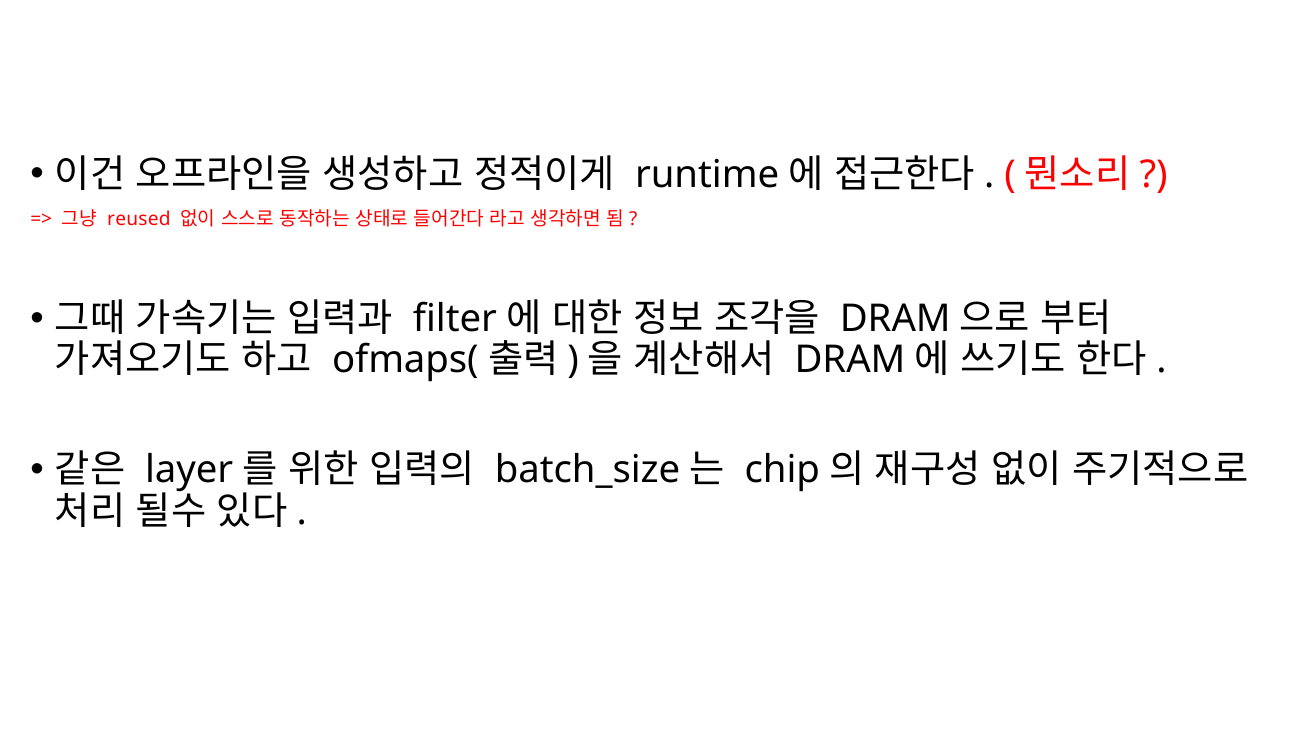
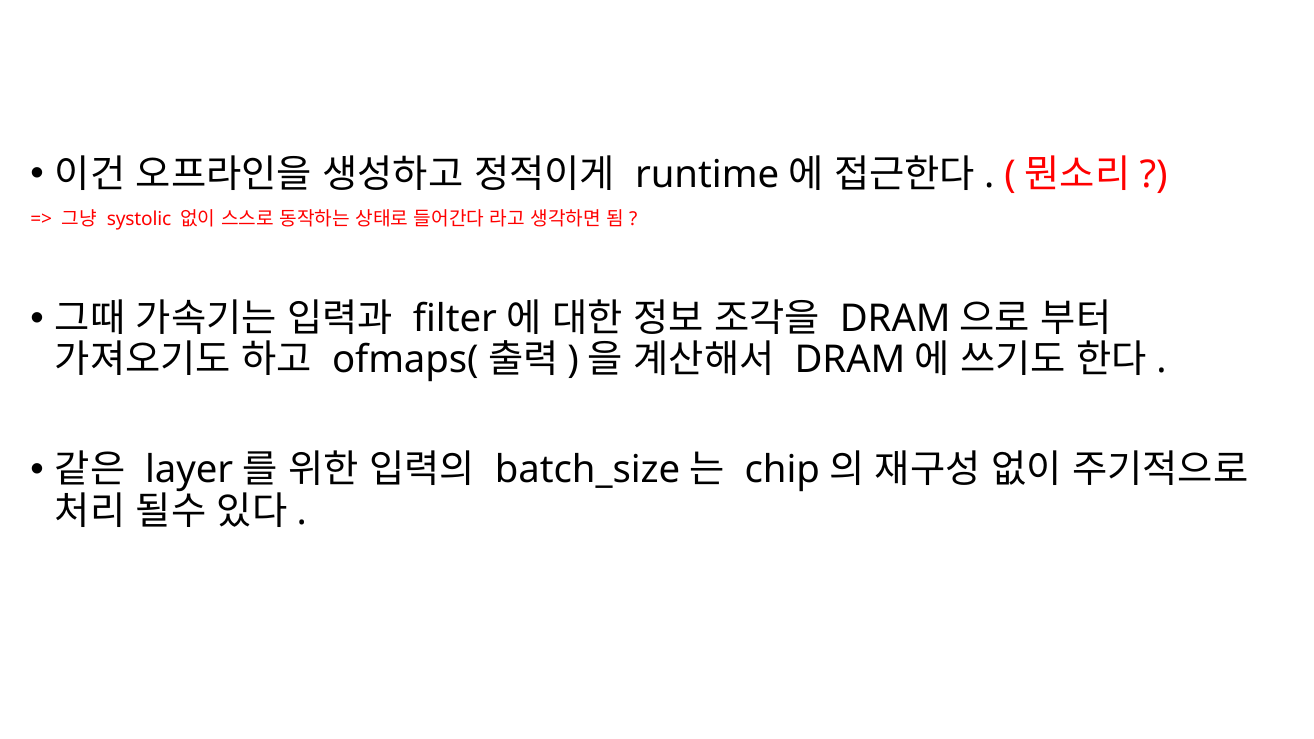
reused: reused -> systolic (139, 219)
